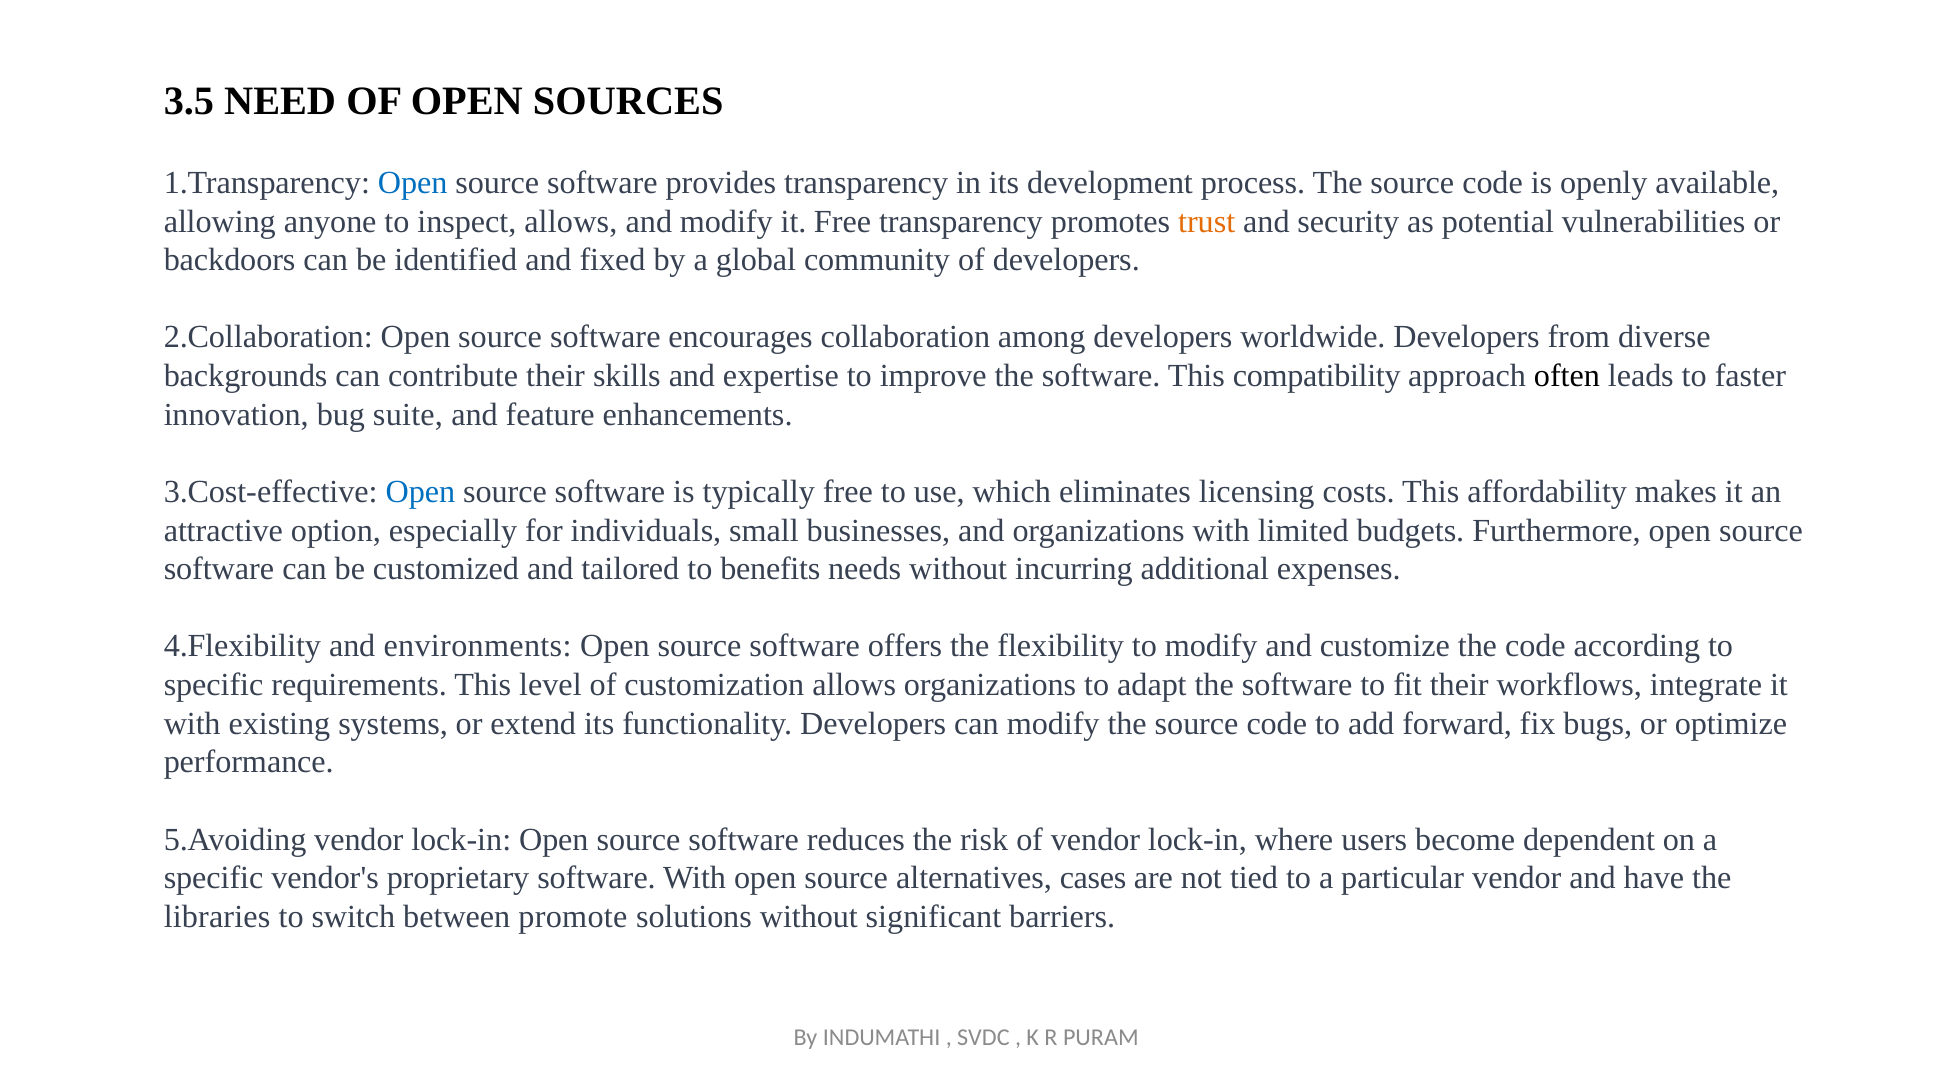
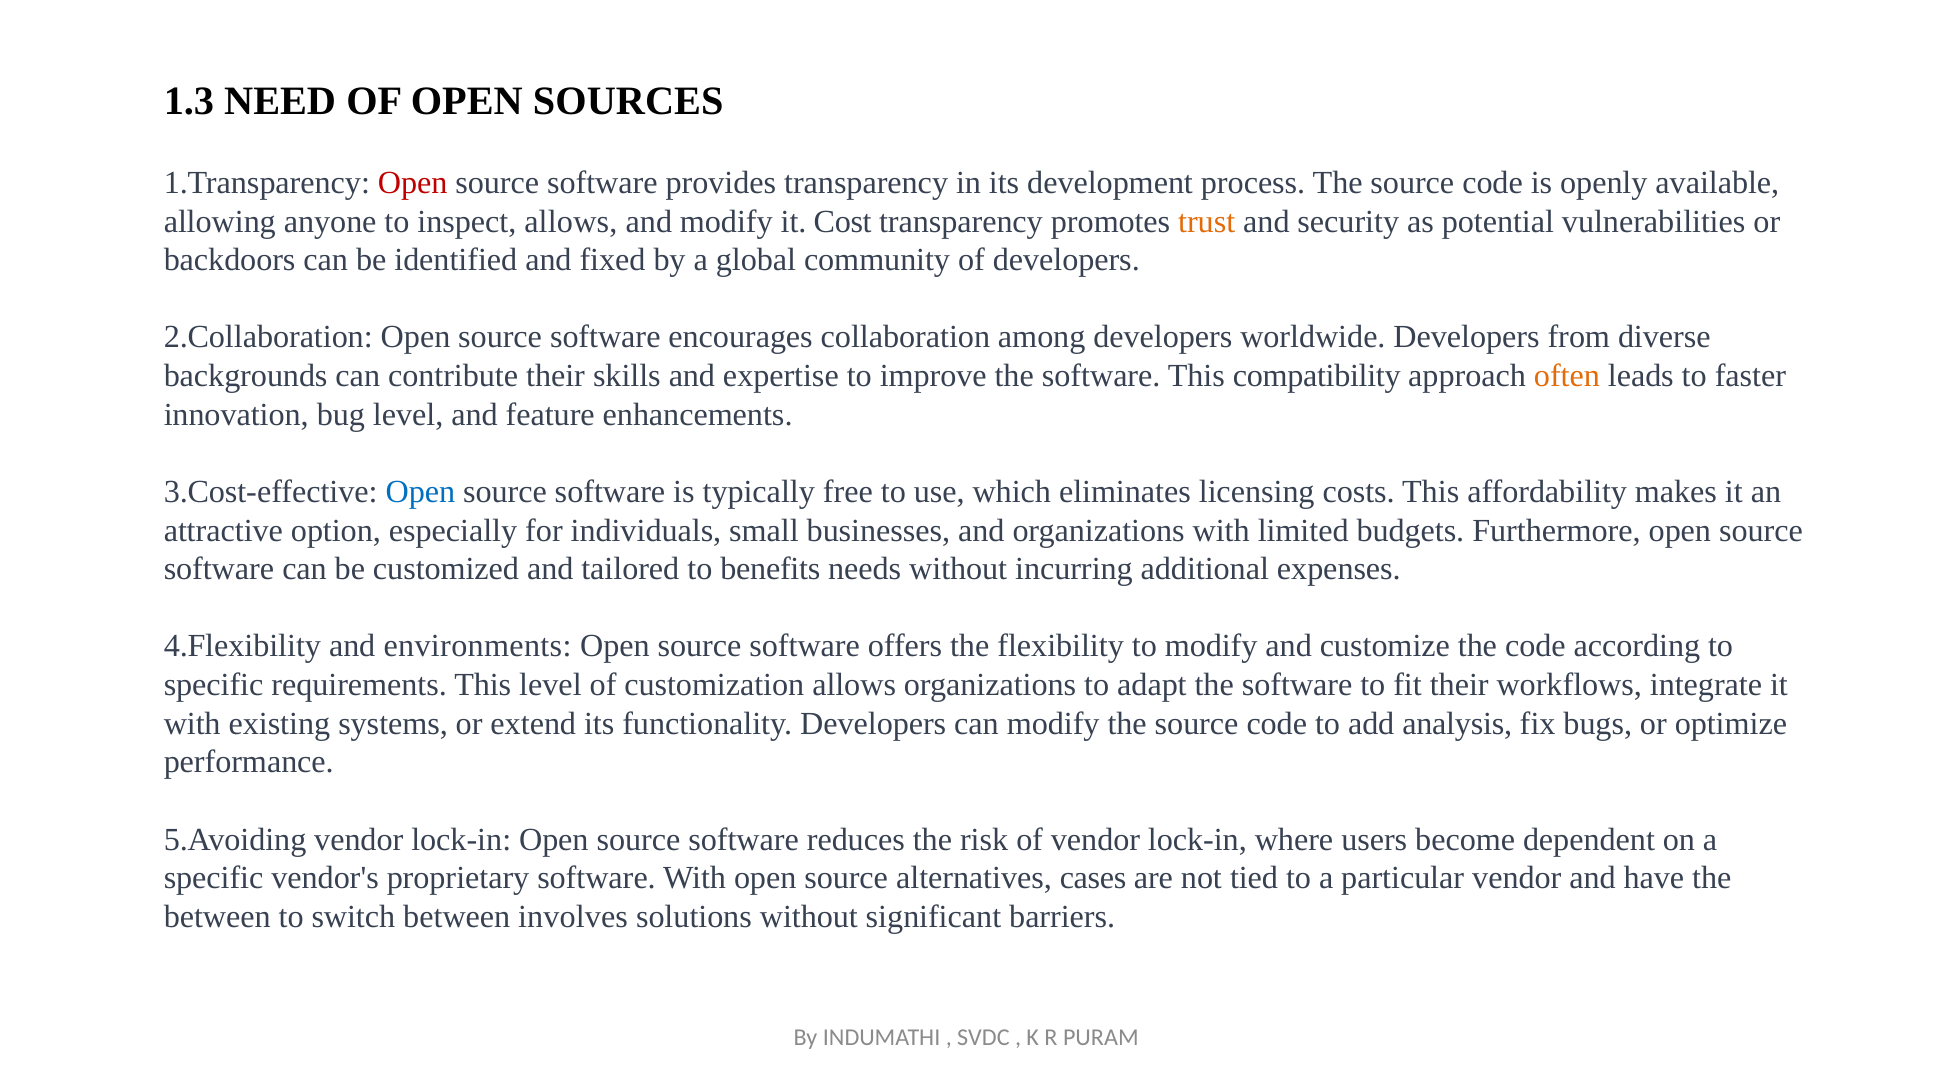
3.5: 3.5 -> 1.3 (189, 101)
Open colour: blue -> red (413, 183)
it Free: Free -> Cost (843, 222)
often colour: black -> orange (1567, 376)
bug suite: suite -> level (408, 415)
forward: forward -> analysis (1457, 724)
libraries: libraries -> between (217, 917)
promote: promote -> involves (573, 917)
